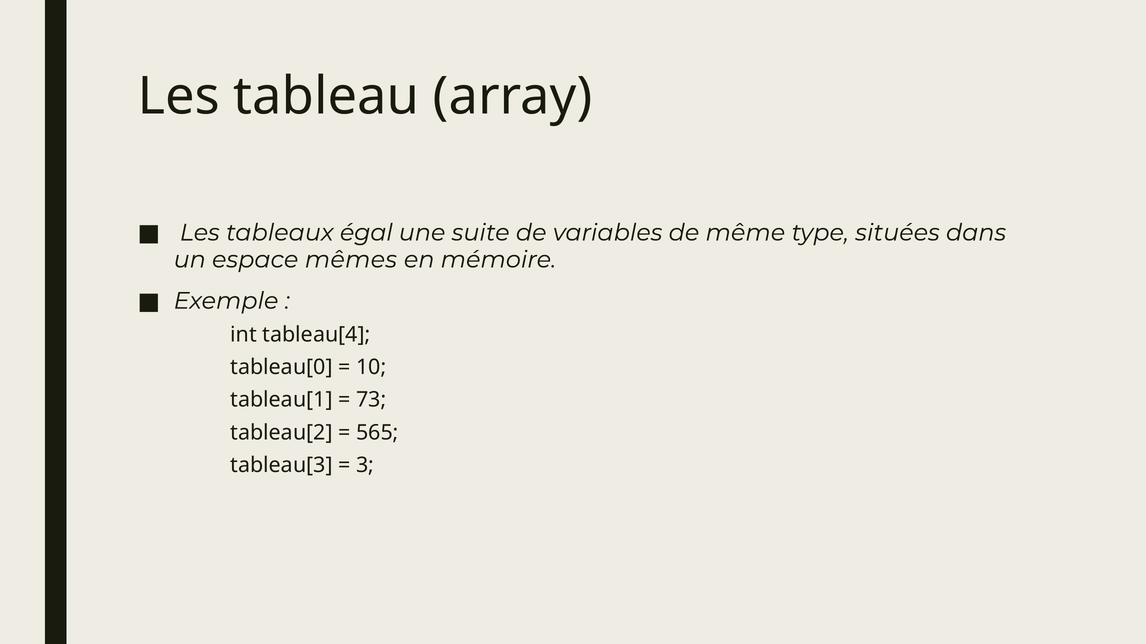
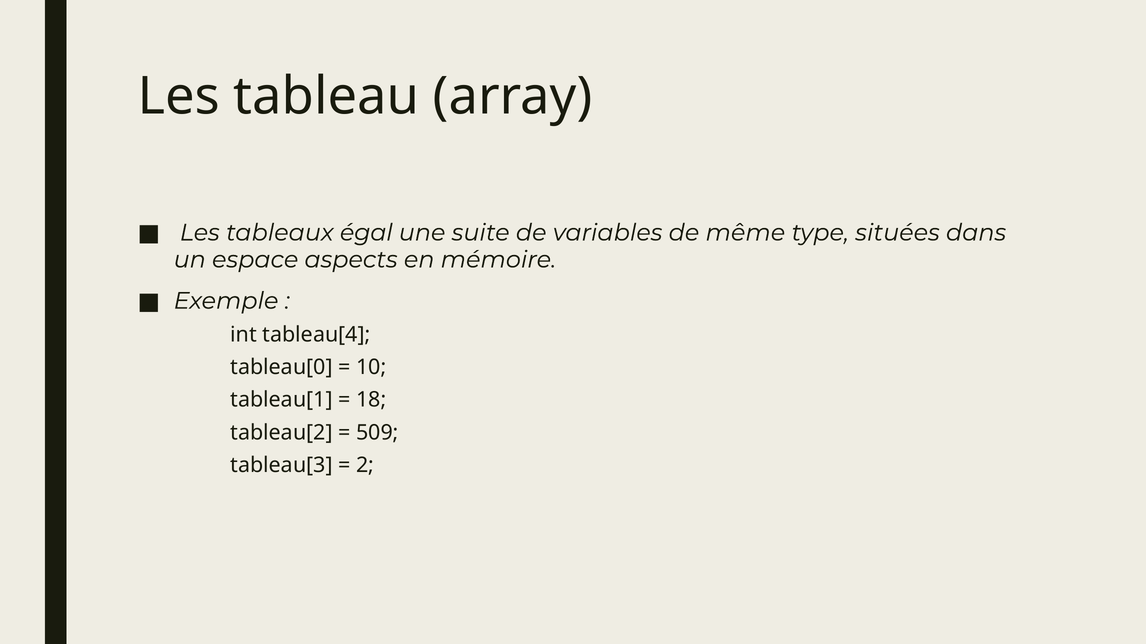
mêmes: mêmes -> aspects (351, 260)
73: 73 -> 18 (371, 400)
565: 565 -> 509 (377, 433)
3: 3 -> 2 (365, 465)
